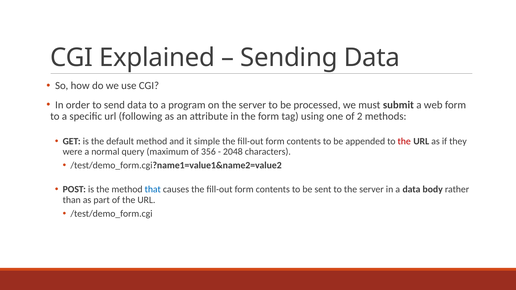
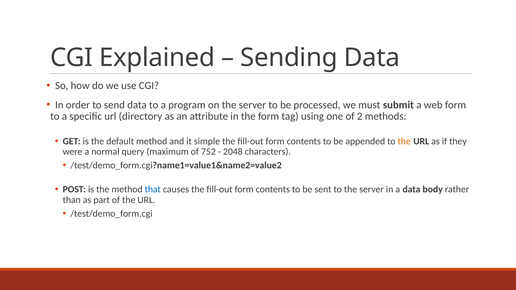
following: following -> directory (140, 117)
the colour: red -> orange (404, 141)
356: 356 -> 752 (208, 152)
